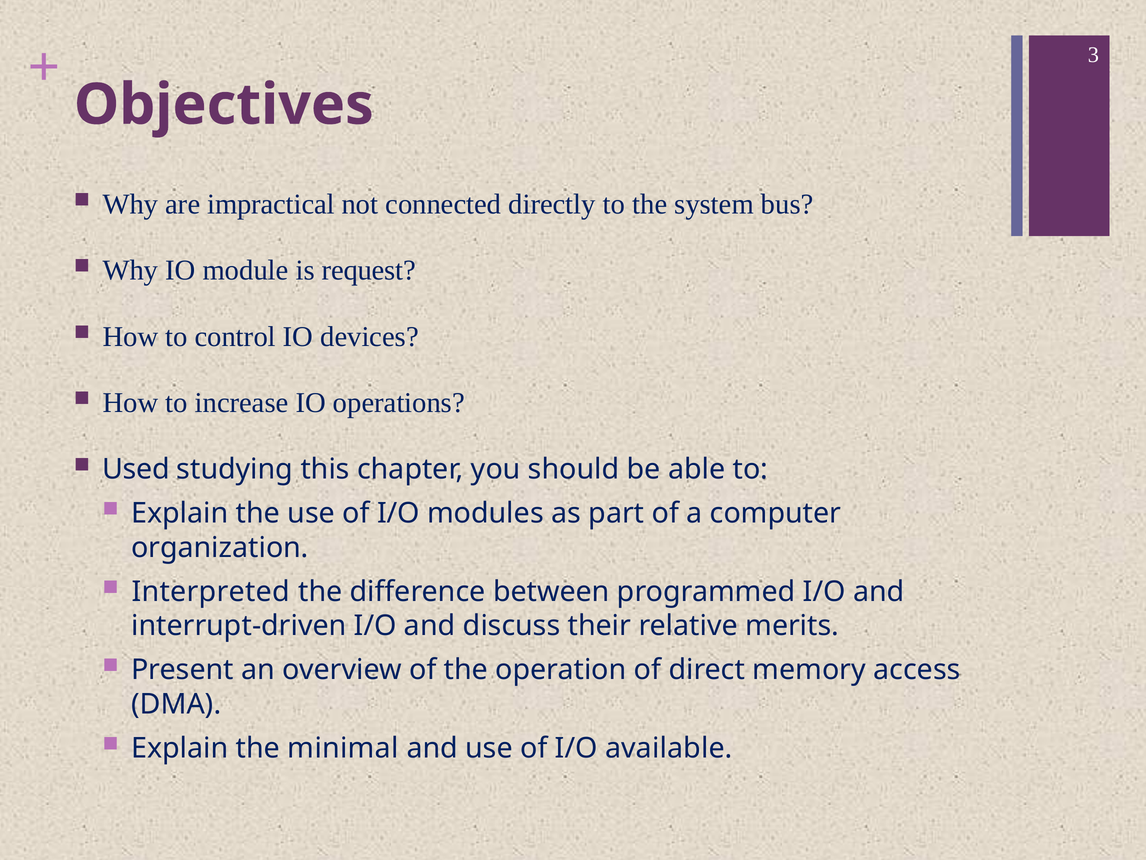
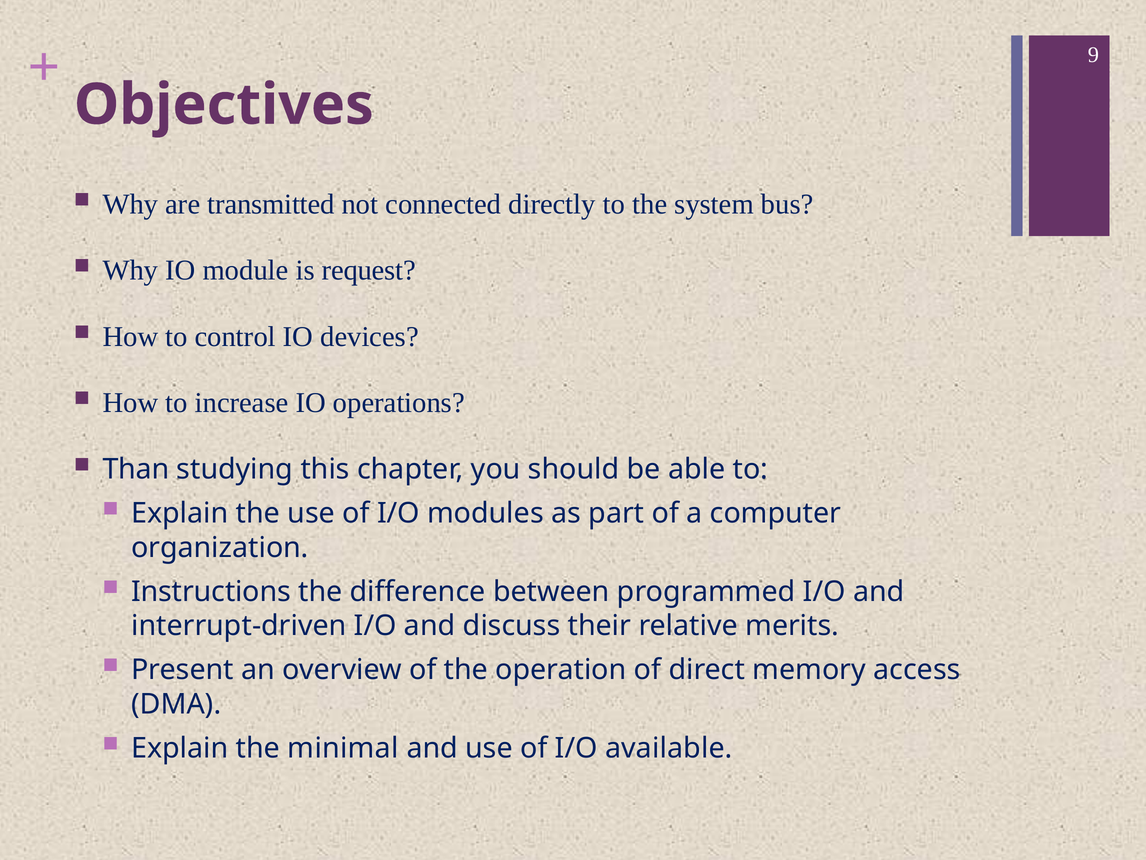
3: 3 -> 9 (1093, 55)
impractical: impractical -> transmitted (271, 204)
Used: Used -> Than (136, 469)
Interpreted: Interpreted -> Instructions (211, 591)
